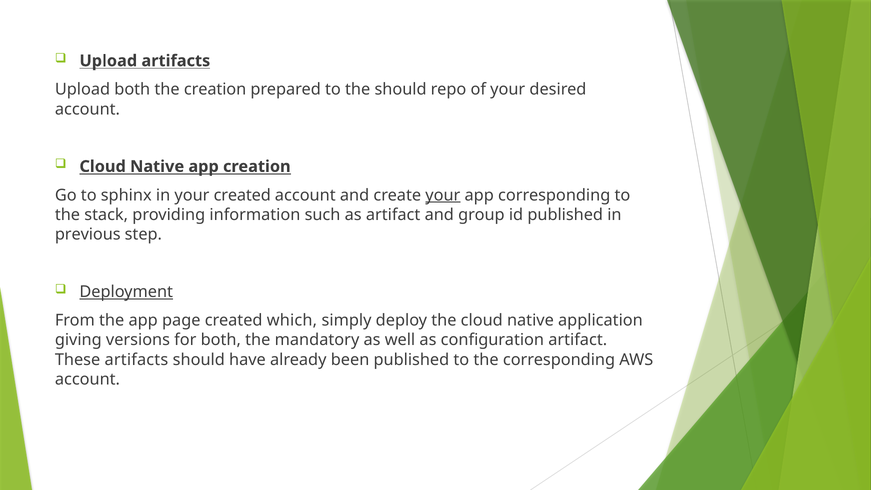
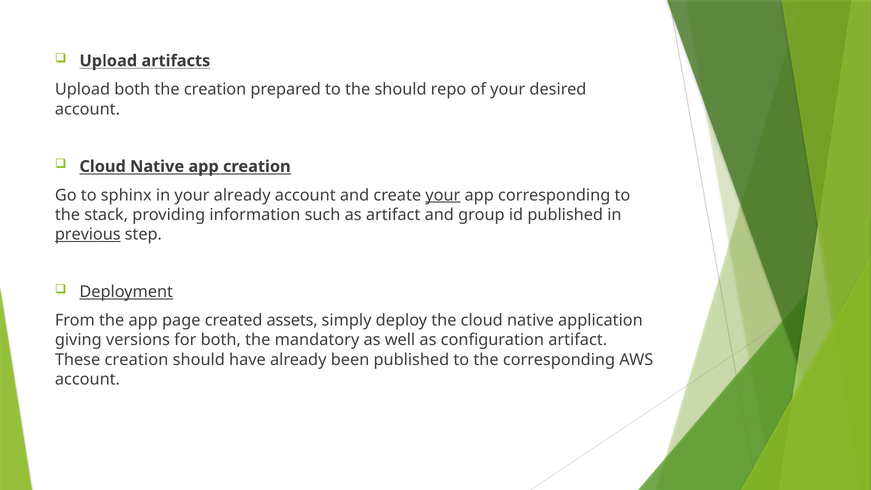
your created: created -> already (242, 195)
previous underline: none -> present (88, 234)
which: which -> assets (292, 320)
These artifacts: artifacts -> creation (136, 360)
